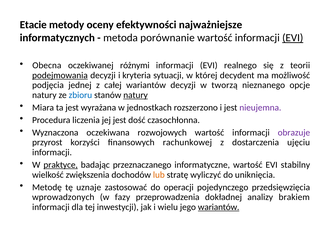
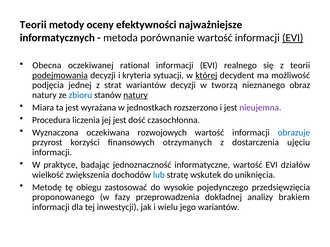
Etacie: Etacie -> Teorii (33, 25)
różnymi: różnymi -> rational (135, 66)
której underline: none -> present (206, 75)
całej: całej -> strat (113, 85)
opcje: opcje -> obraz (300, 85)
obrazuje colour: purple -> blue (294, 133)
rachunkowej: rachunkowej -> otrzymanych (187, 143)
praktyce underline: present -> none (61, 165)
przeznaczanego: przeznaczanego -> jednoznaczność (142, 165)
stabilny: stabilny -> działów (295, 165)
lub colour: orange -> blue (159, 175)
wyliczyć: wyliczyć -> wskutek (206, 175)
uznaje: uznaje -> obiegu (89, 188)
operacji: operacji -> wysokie (179, 188)
wprowadzonych: wprowadzonych -> proponowanego (63, 198)
wariantów underline: present -> none (219, 207)
